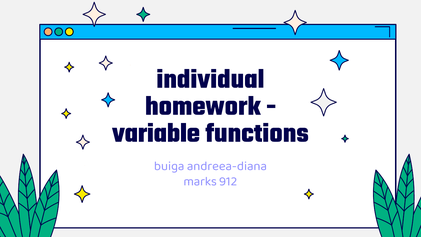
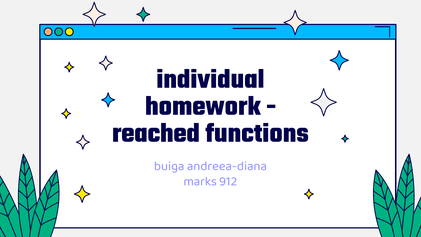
variable: variable -> reached (156, 132)
